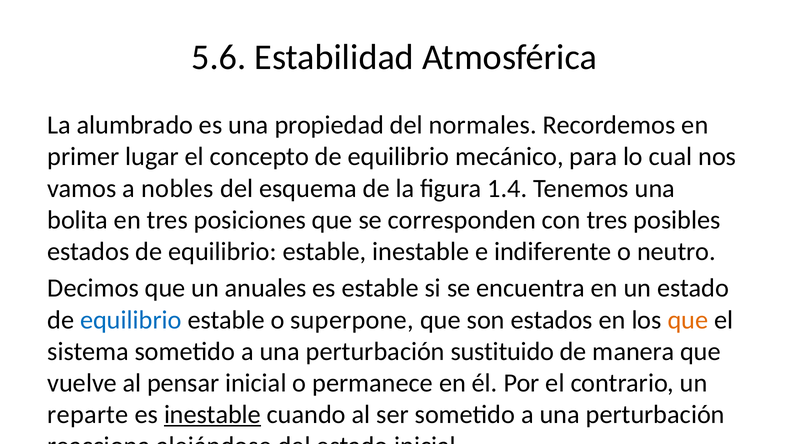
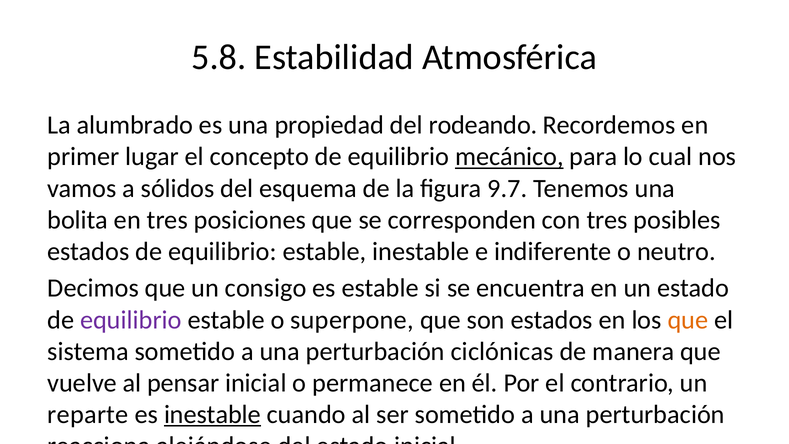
5.6: 5.6 -> 5.8 (219, 57)
normales: normales -> rodeando (483, 125)
mecánico underline: none -> present (509, 157)
nobles: nobles -> sólidos (178, 188)
1.4: 1.4 -> 9.7 (507, 188)
anuales: anuales -> consigo (266, 288)
equilibrio colour: blue -> purple (131, 320)
sustituido: sustituido -> ciclónicas (502, 351)
